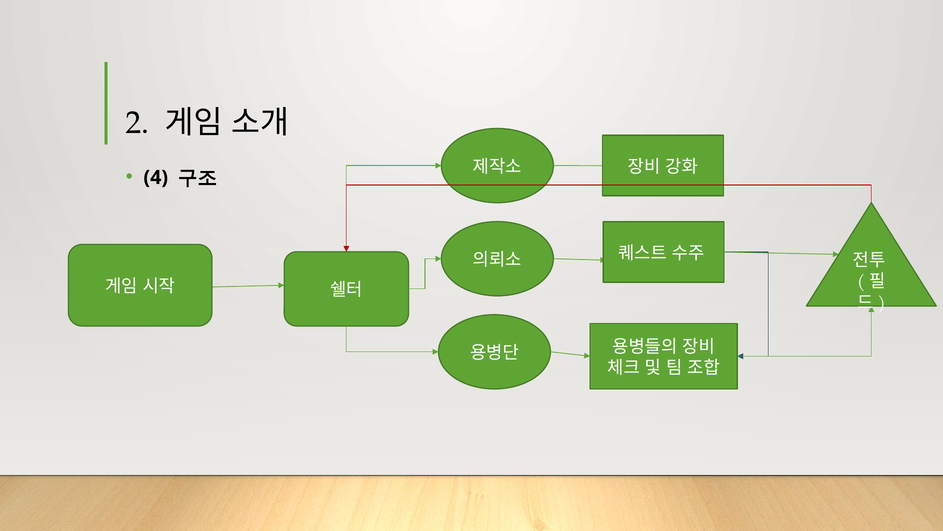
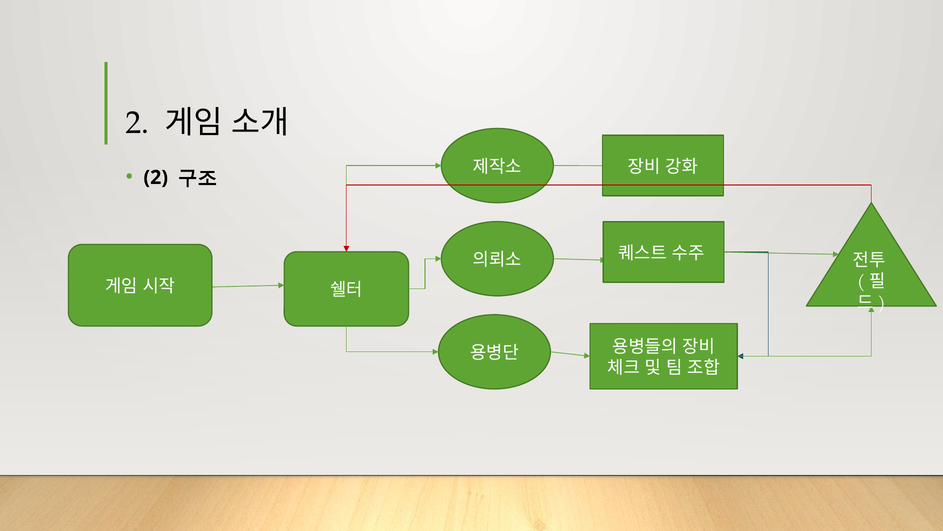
4: 4 -> 2 (156, 177)
